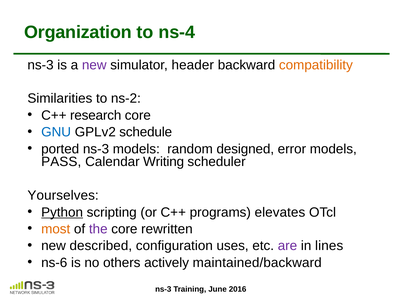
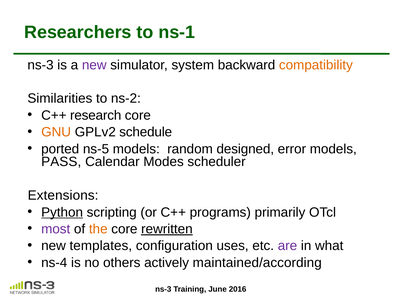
Organization: Organization -> Researchers (78, 32)
ns-4: ns-4 -> ns-1 (177, 32)
header: header -> system (193, 65)
GNU colour: blue -> orange (56, 132)
ported ns-3: ns-3 -> ns-5 (96, 149)
Writing: Writing -> Modes (164, 162)
Yourselves: Yourselves -> Extensions (63, 196)
elevates: elevates -> primarily (280, 212)
most colour: orange -> purple (56, 229)
the colour: purple -> orange (98, 229)
rewritten underline: none -> present (167, 229)
described: described -> templates (101, 246)
lines: lines -> what (329, 246)
ns-6: ns-6 -> ns-4 (54, 263)
maintained/backward: maintained/backward -> maintained/according (257, 263)
